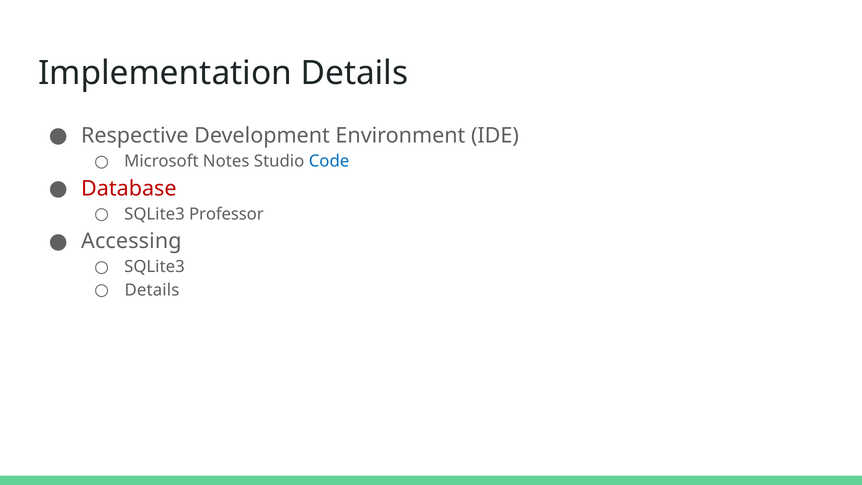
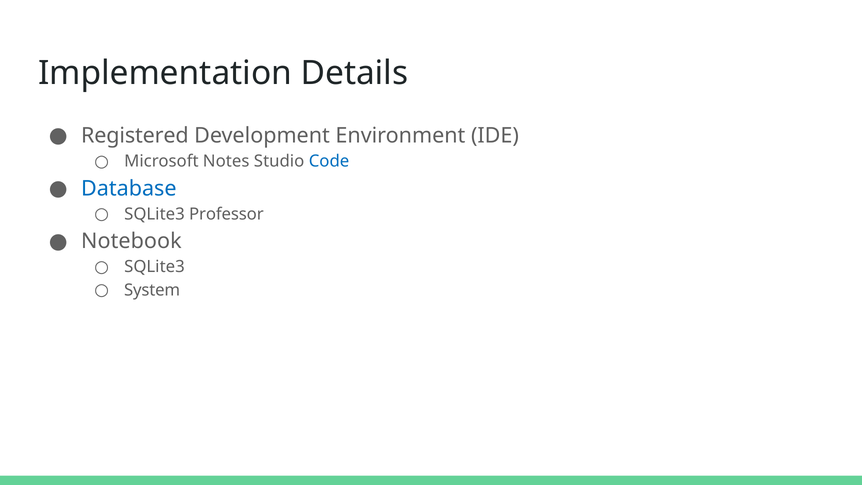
Respective: Respective -> Registered (135, 136)
Database colour: red -> blue (129, 188)
Accessing: Accessing -> Notebook (131, 241)
Details: Details -> System (152, 290)
